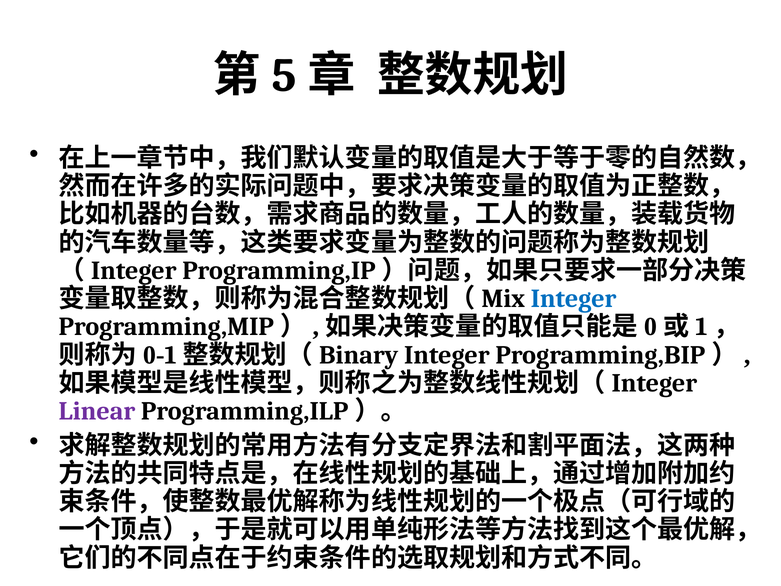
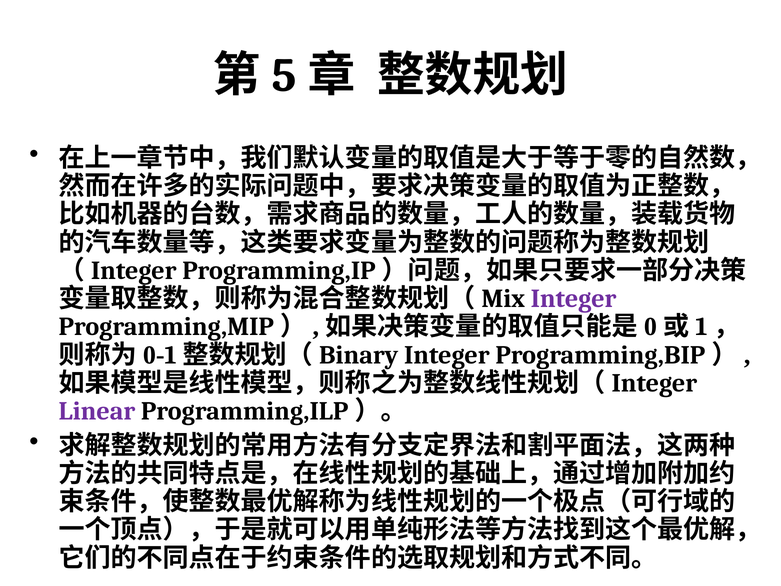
Integer colour: blue -> purple (574, 299)
